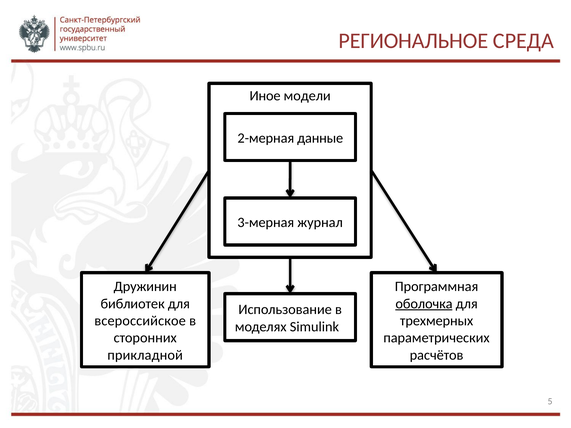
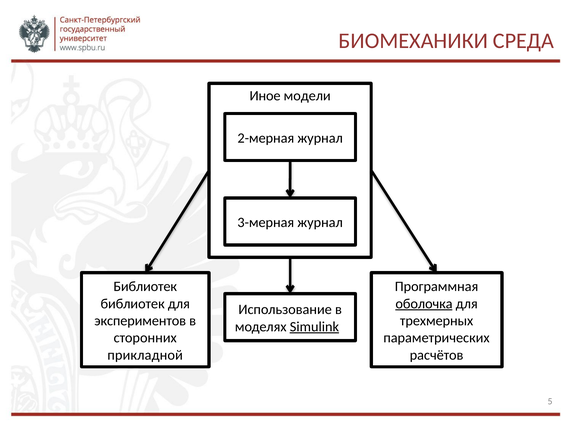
РЕГИОНАЛЬНОЕ: РЕГИОНАЛЬНОЕ -> БИОМЕХАНИКИ (413, 41)
2-мерная данные: данные -> журнал (320, 138)
Дружинин: Дружинин -> Библиотек (145, 287)
всероссийское: всероссийское -> экспериментов (140, 321)
Simulink underline: none -> present (314, 327)
